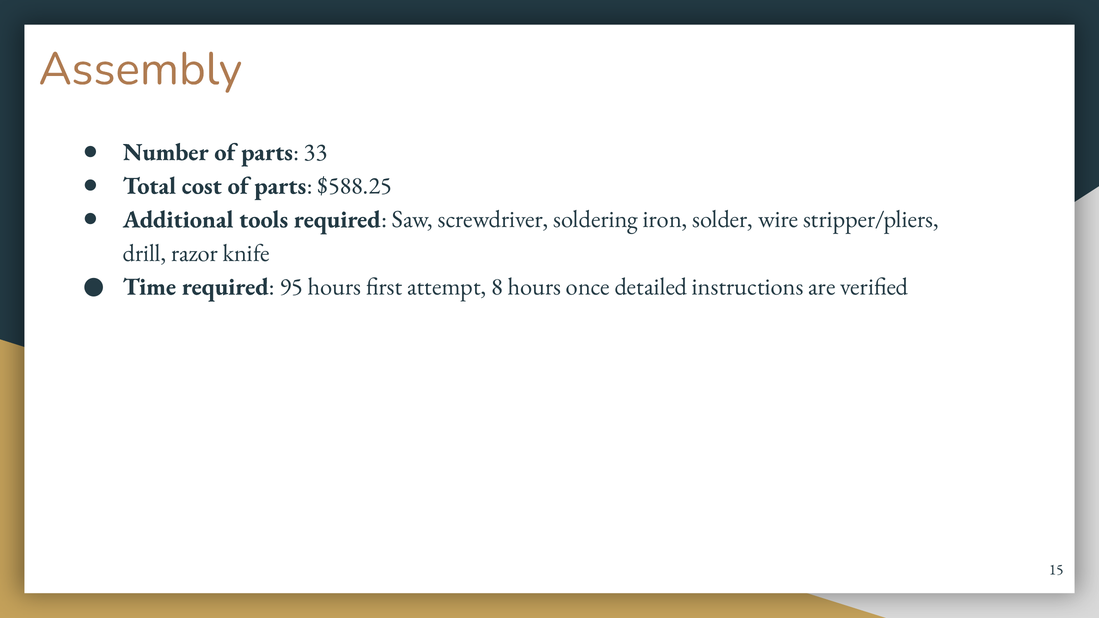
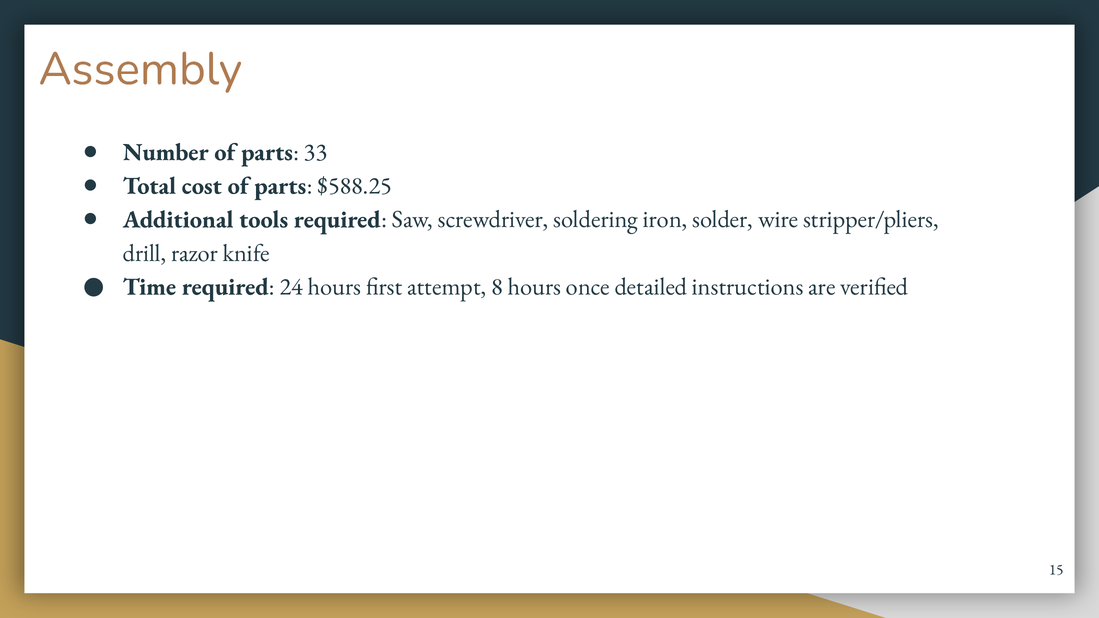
95: 95 -> 24 (291, 287)
